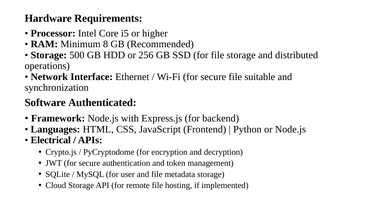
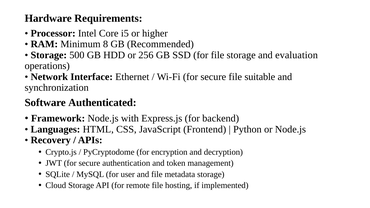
distributed: distributed -> evaluation (297, 55)
Electrical: Electrical -> Recovery (51, 140)
